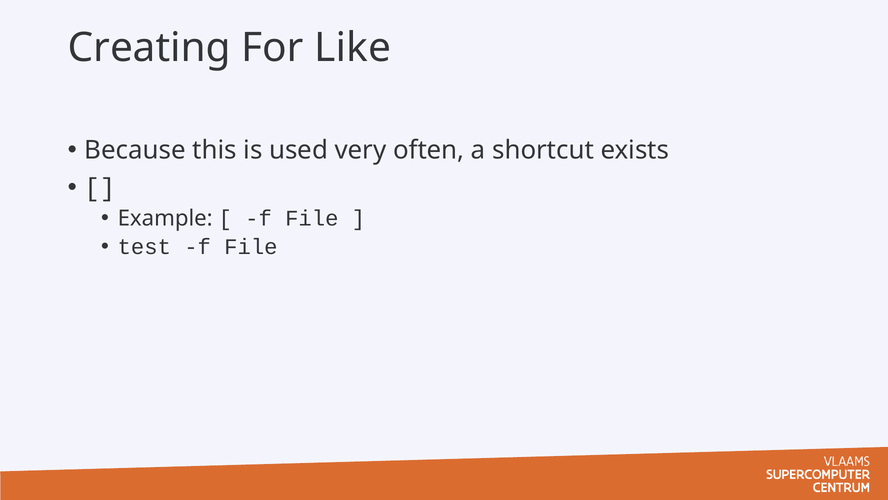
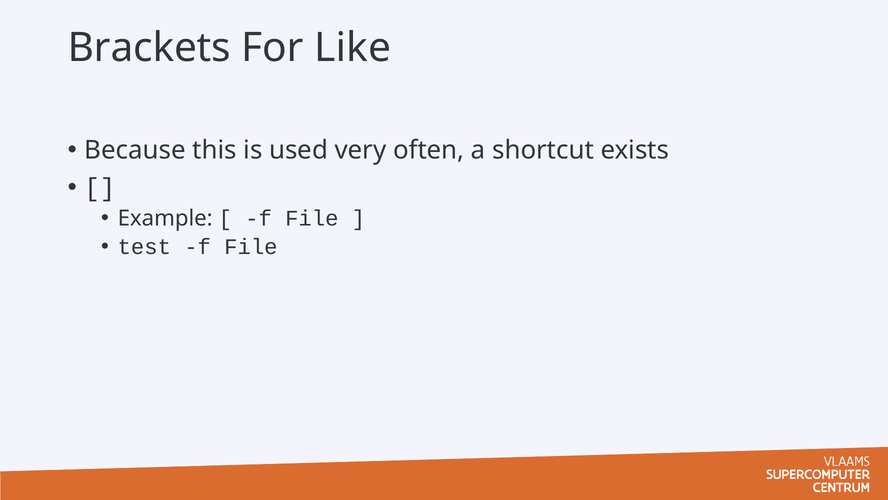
Creating: Creating -> Brackets (149, 48)
